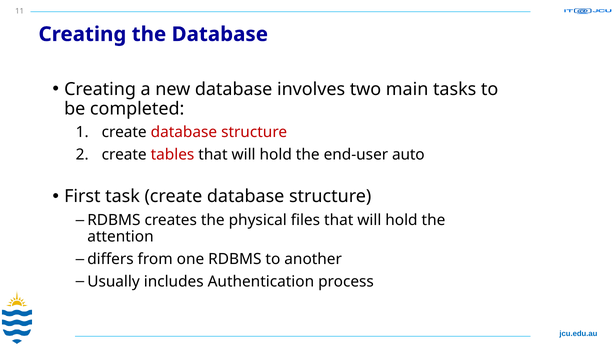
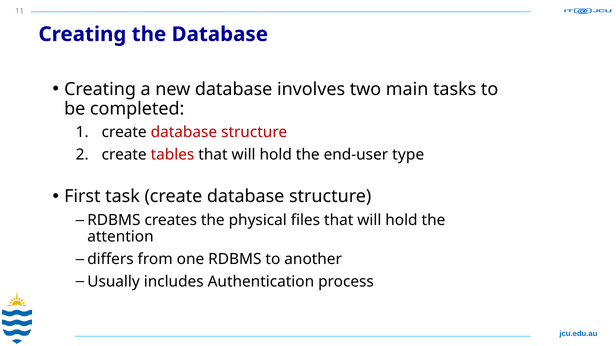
auto: auto -> type (408, 155)
